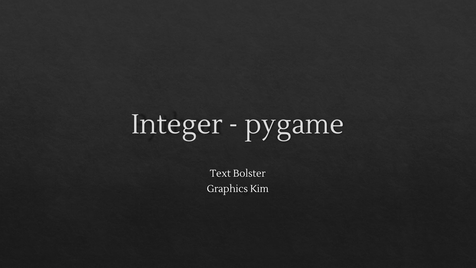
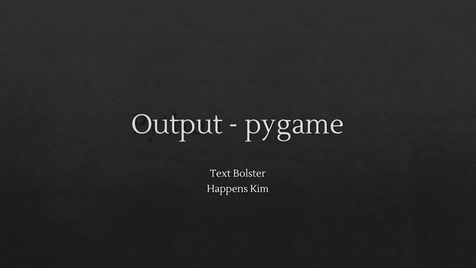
Integer: Integer -> Output (177, 124)
Graphics: Graphics -> Happens (227, 189)
